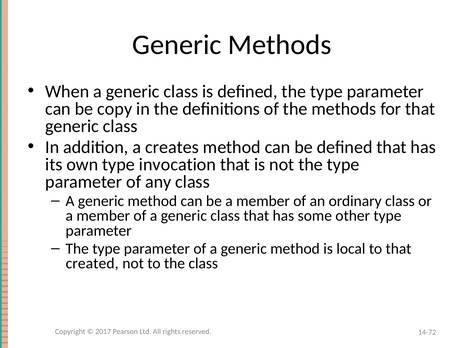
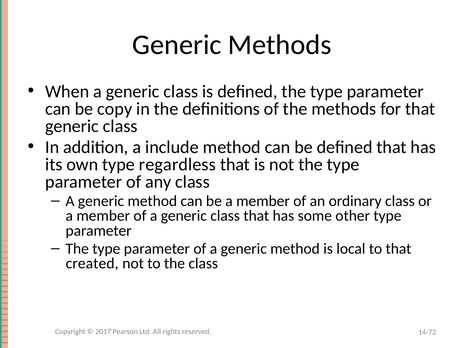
creates: creates -> include (172, 147)
invocation: invocation -> regardless (177, 164)
